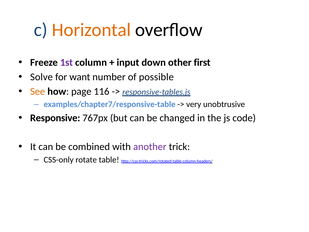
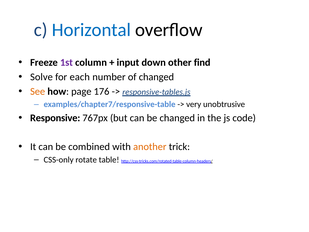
Horizontal colour: orange -> blue (91, 30)
first: first -> find (202, 63)
want: want -> each (80, 77)
of possible: possible -> changed (156, 77)
116: 116 -> 176 (102, 91)
another colour: purple -> orange (150, 147)
